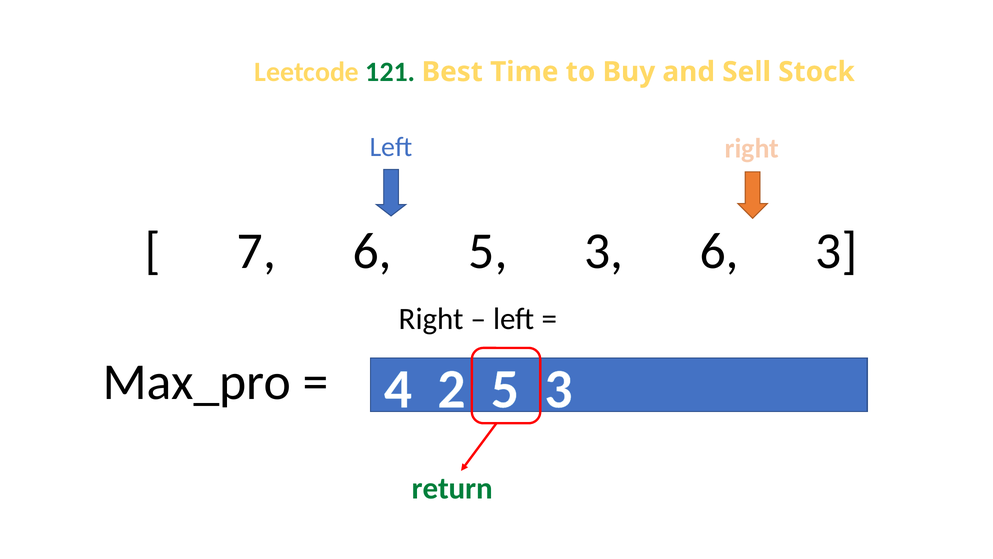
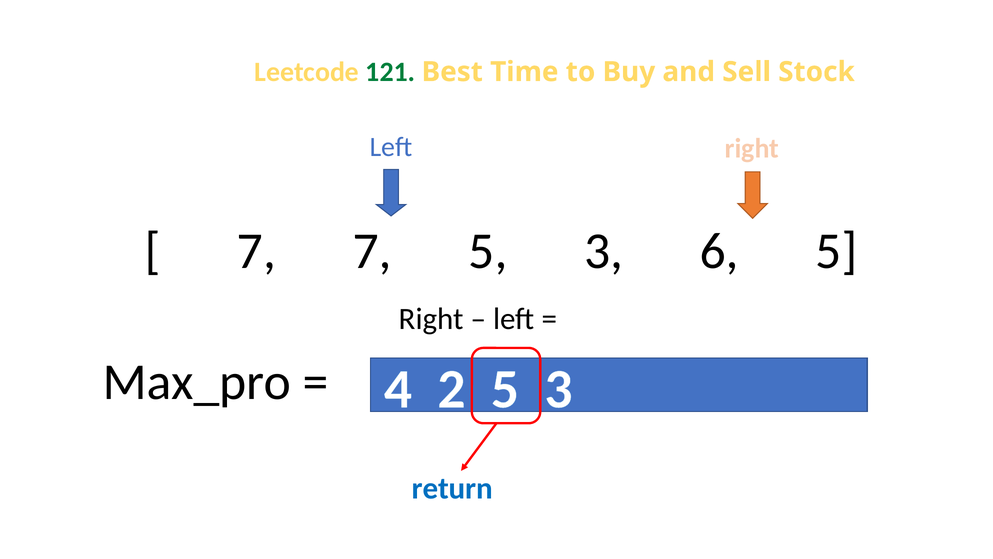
7 6: 6 -> 7 (372, 251)
6 3: 3 -> 5 (836, 251)
return colour: green -> blue (452, 488)
